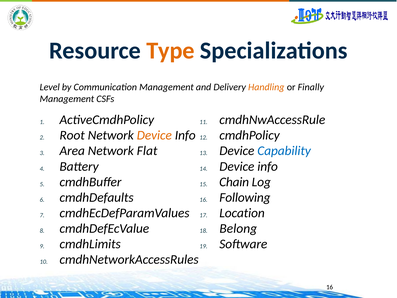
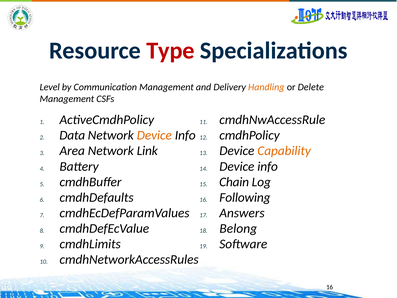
Type colour: orange -> red (170, 51)
Finally: Finally -> Delete (311, 87)
Root: Root -> Data (72, 135)
Flat: Flat -> Link (147, 151)
Capability colour: blue -> orange (284, 151)
Location: Location -> Answers (242, 213)
